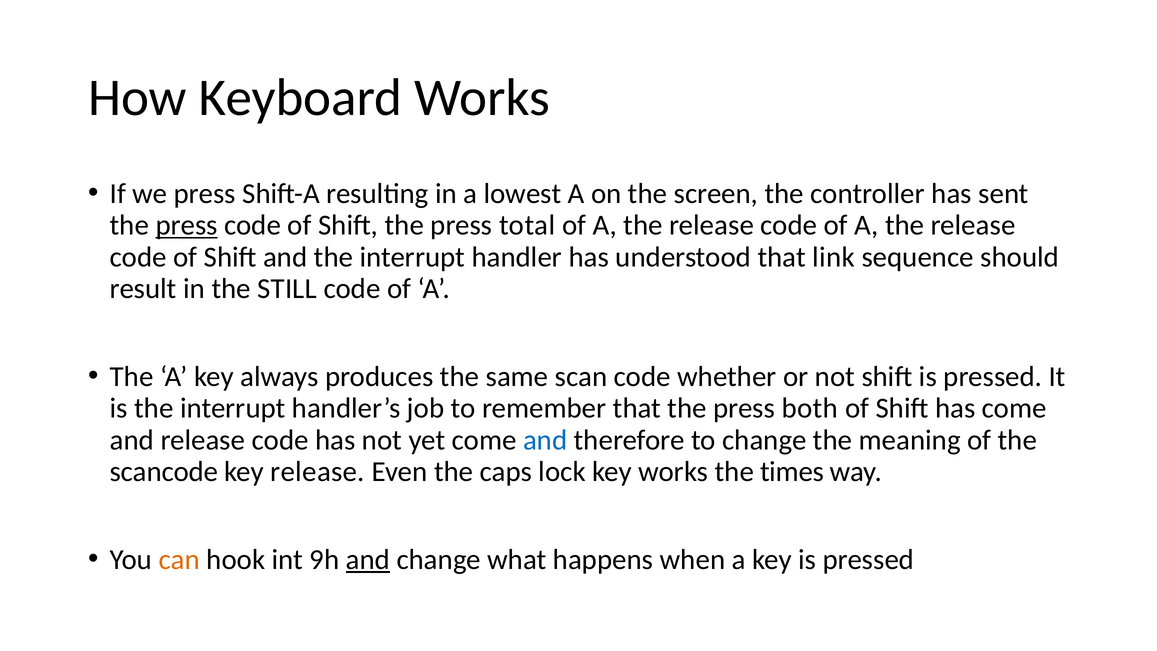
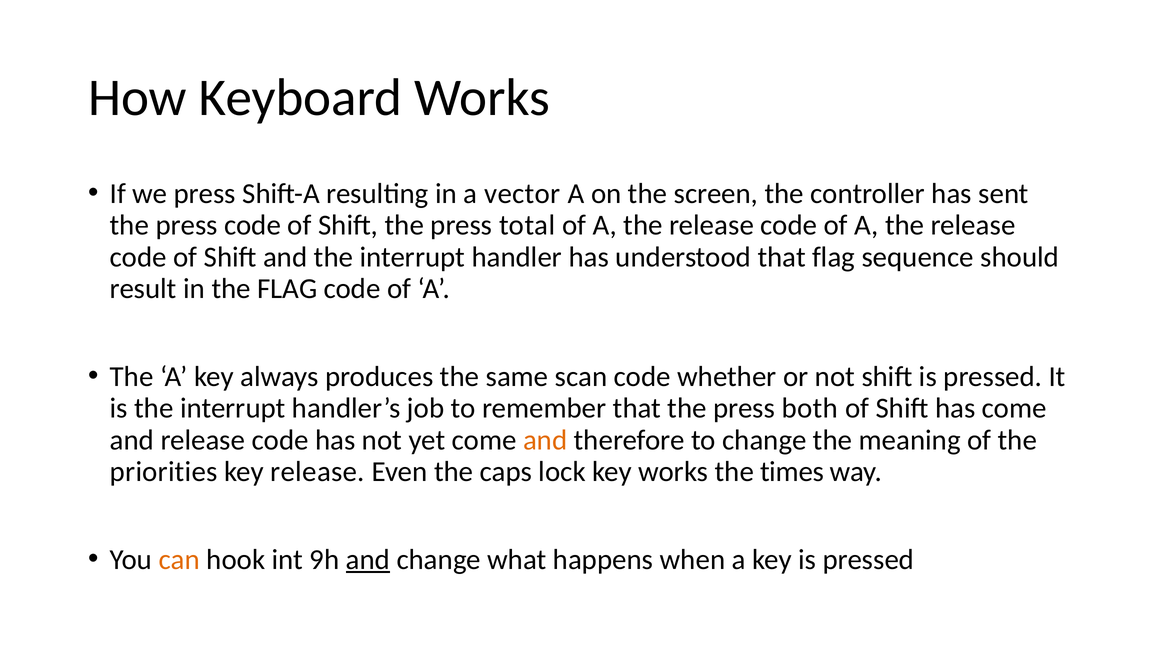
lowest: lowest -> vector (522, 193)
press underline: present -> none (187, 225)
that link: link -> flag (834, 257)
the STILL: STILL -> FLAG (287, 289)
and colour: blue -> orange (545, 440)
scancode: scancode -> priorities (164, 472)
